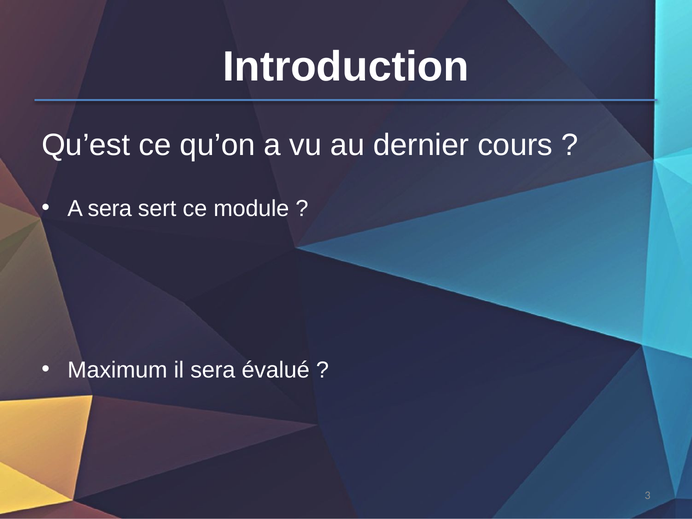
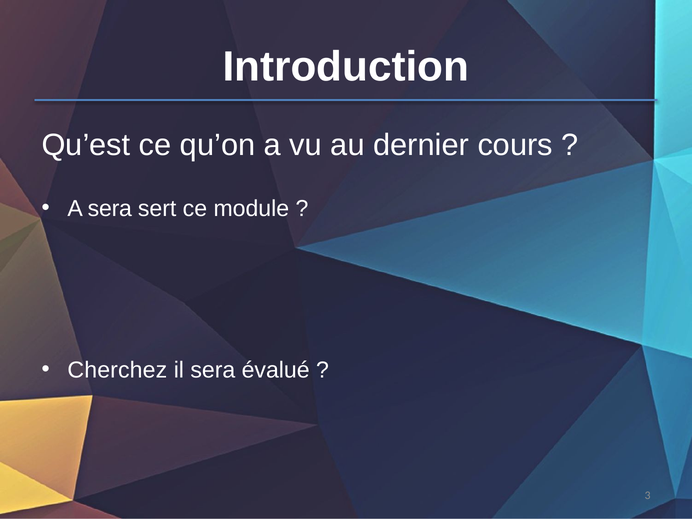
Maximum: Maximum -> Cherchez (117, 370)
